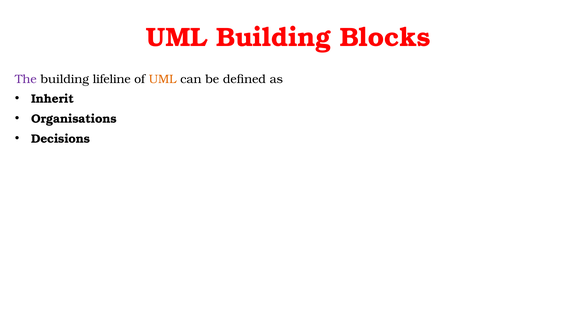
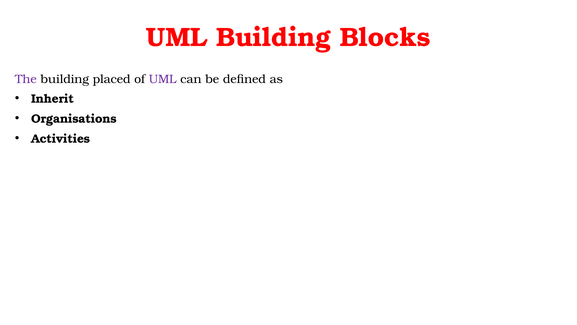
lifeline: lifeline -> placed (112, 79)
UML colour: orange -> purple (163, 79)
Decisions: Decisions -> Activities (61, 139)
